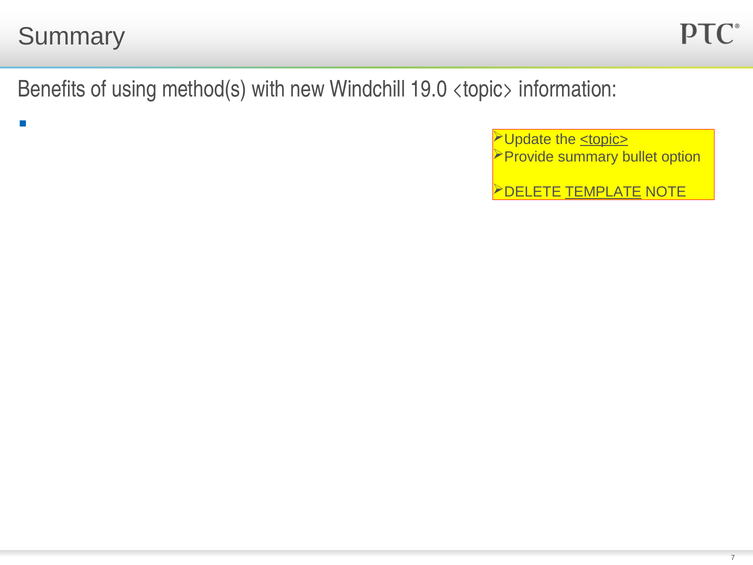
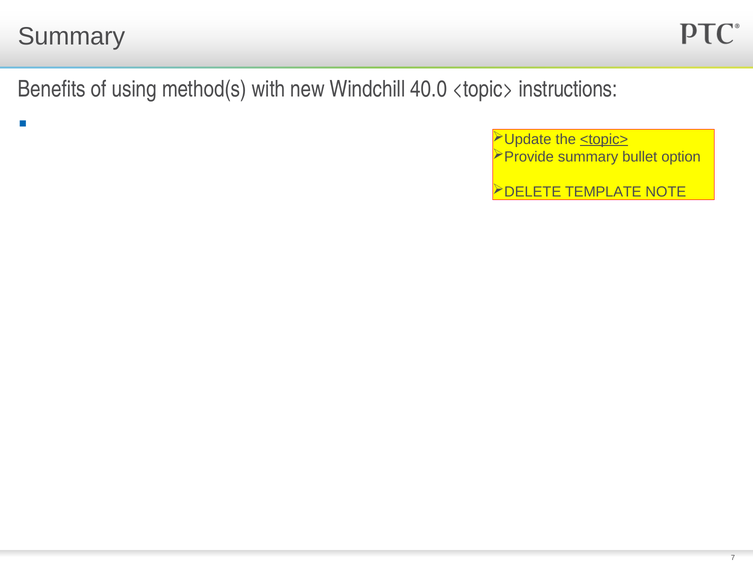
19.0: 19.0 -> 40.0 (429, 89)
information: information -> instructions (568, 89)
TEMPLATE underline: present -> none (603, 192)
